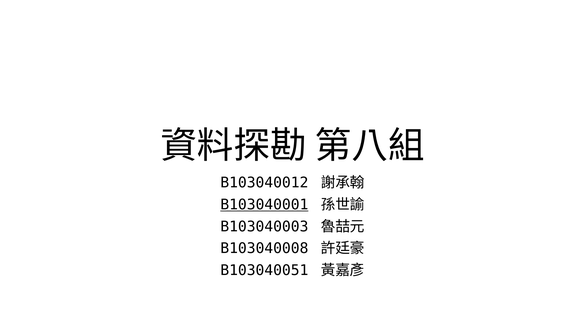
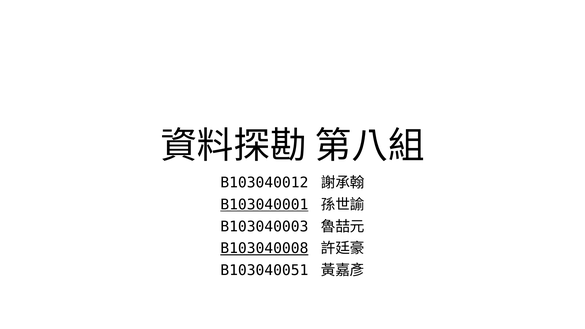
B103040008 underline: none -> present (264, 249)
